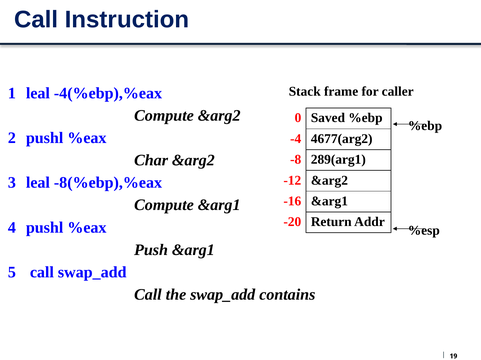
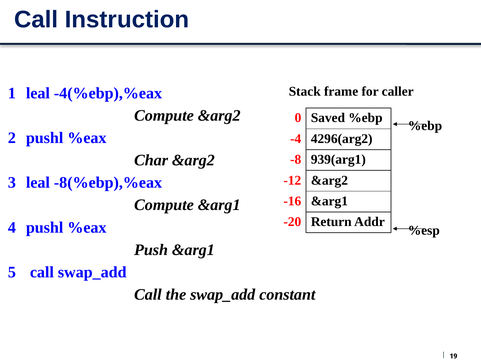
4677(arg2: 4677(arg2 -> 4296(arg2 (342, 139)
289(arg1: 289(arg1 -> 939(arg1 (338, 160)
contains: contains -> constant (287, 295)
